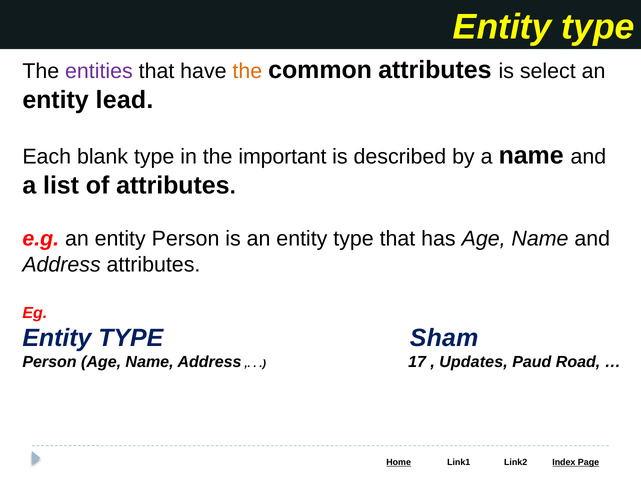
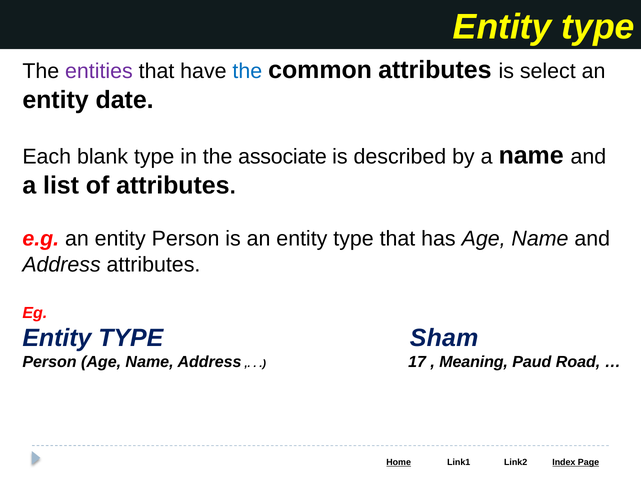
the colour: orange -> blue (247, 71)
lead: lead -> date (125, 100)
important: important -> associate (282, 157)
Updates: Updates -> Meaning (474, 362)
